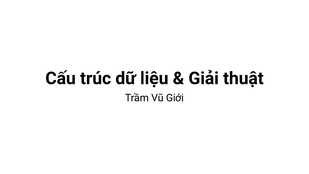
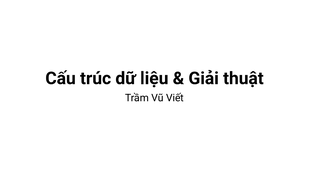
Giới: Giới -> Viết (175, 98)
